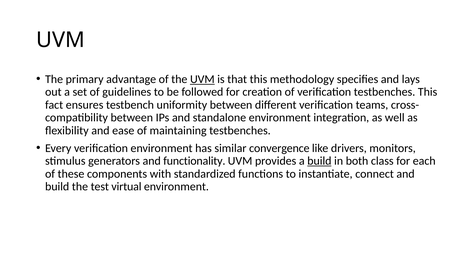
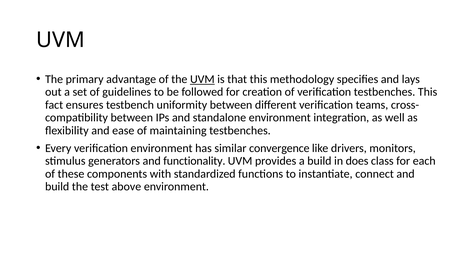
build underline: present -> none (319, 161)
both: both -> does (357, 161)
virtual: virtual -> above (126, 187)
